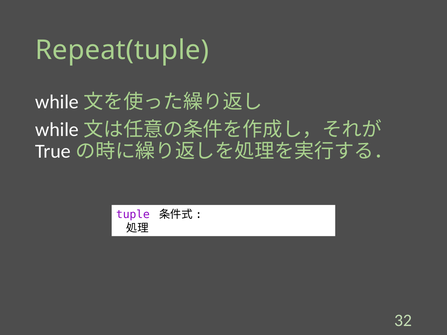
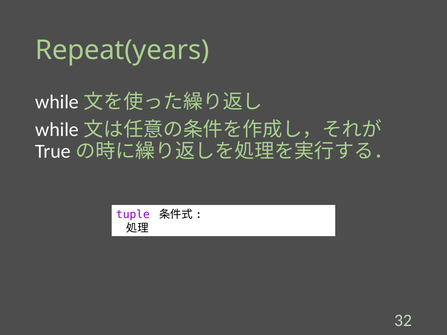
Repeat(tuple: Repeat(tuple -> Repeat(years (122, 50)
